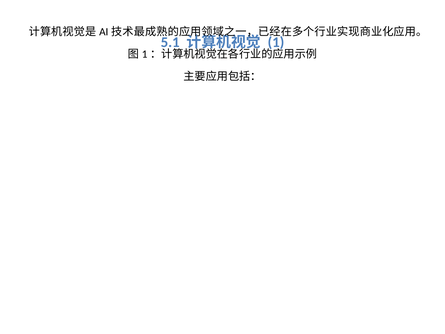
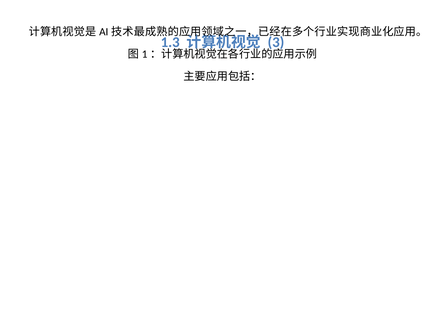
5.1: 5.1 -> 1.3 (170, 42)
1: 1 -> 3 (276, 42)
